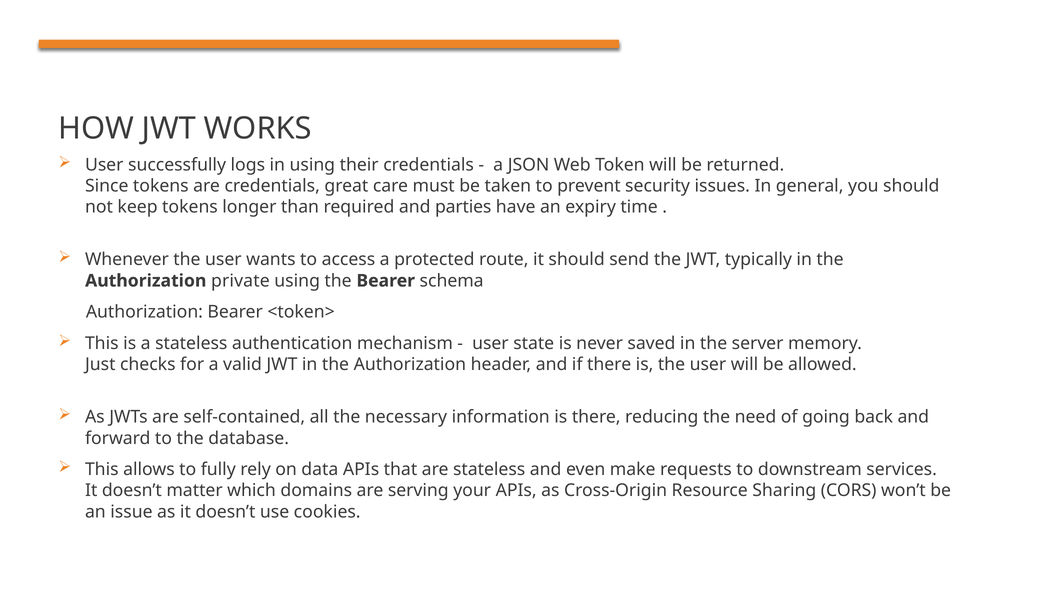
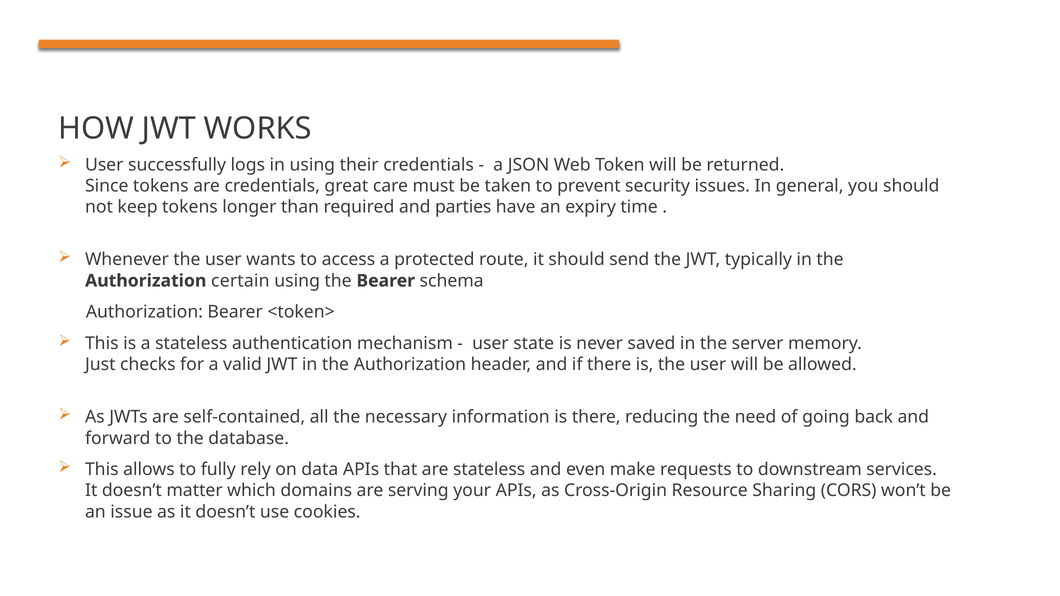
private: private -> certain (240, 281)
